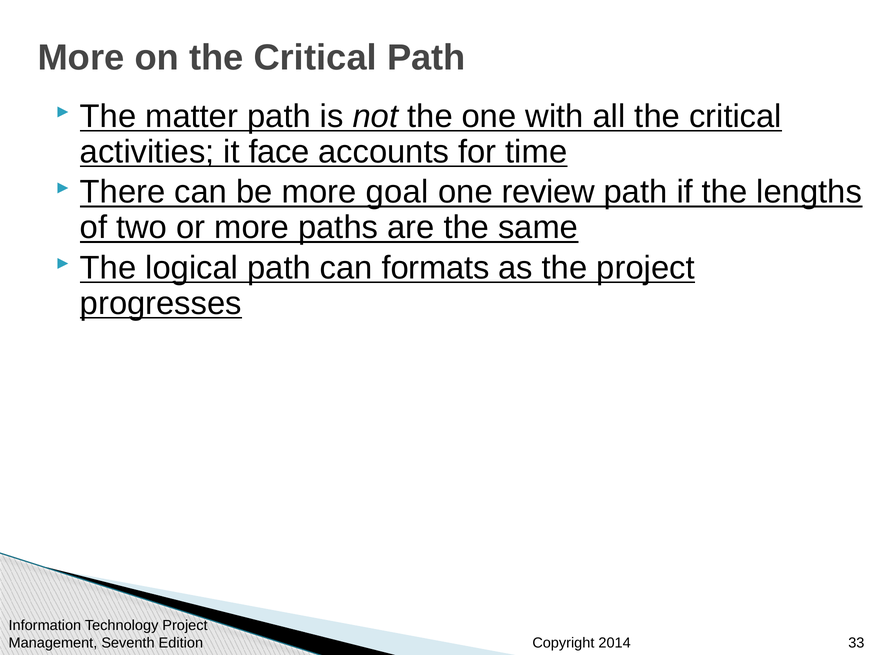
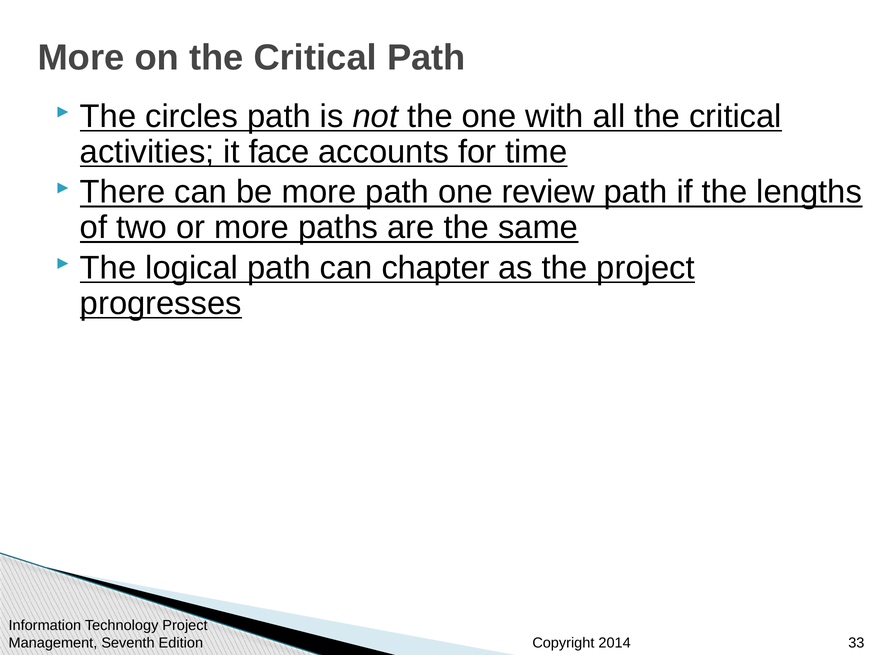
matter: matter -> circles (192, 116)
more goal: goal -> path (397, 192)
formats: formats -> chapter (436, 268)
